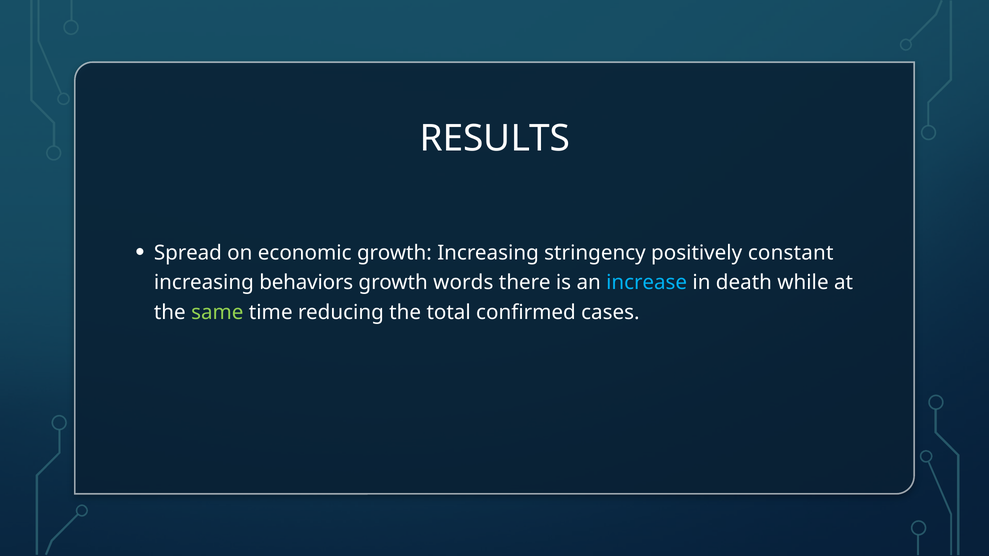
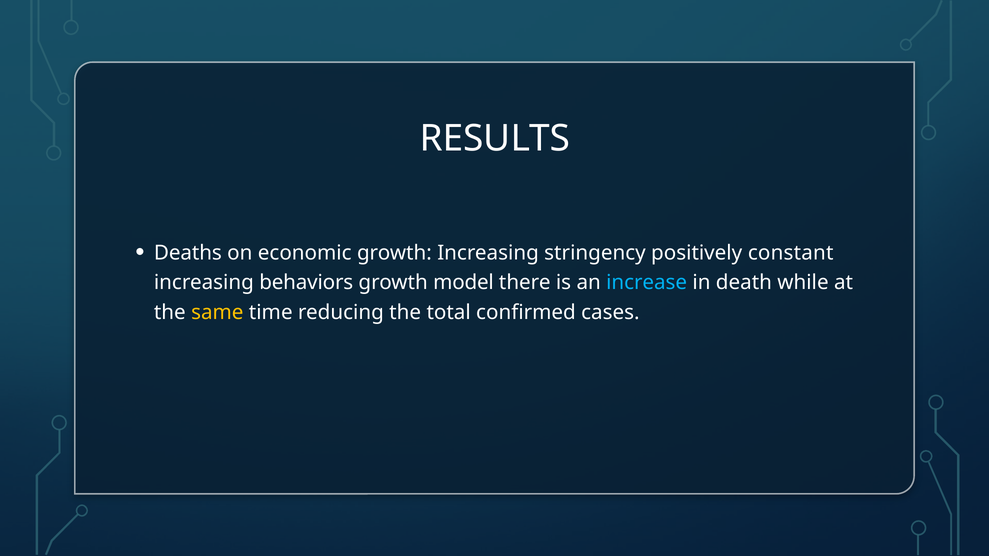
Spread: Spread -> Deaths (188, 253)
words: words -> model (463, 283)
same colour: light green -> yellow (217, 312)
